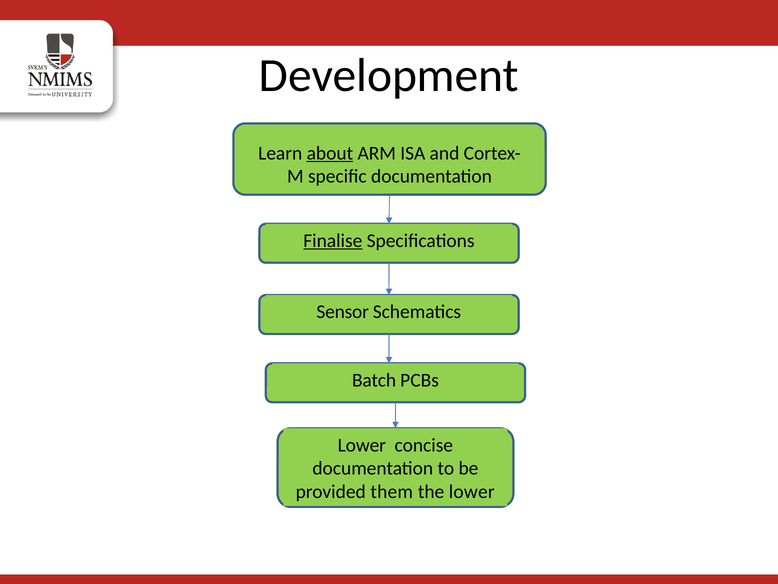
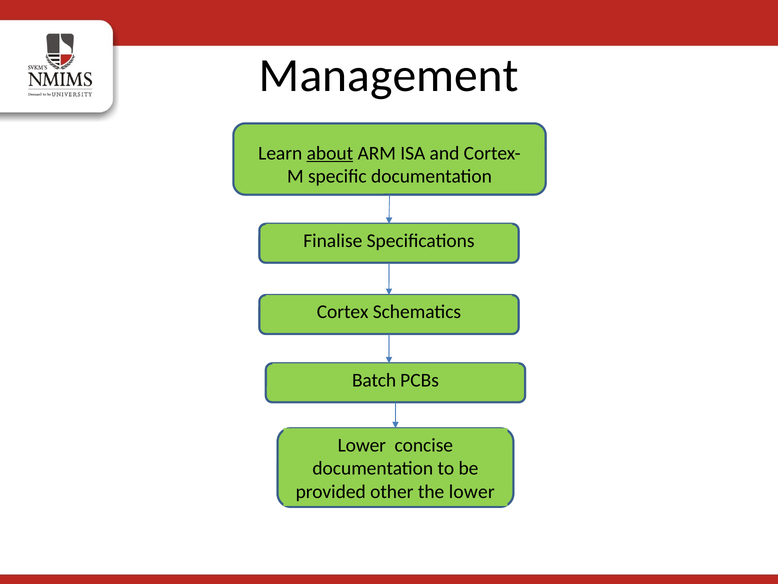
Development: Development -> Management (389, 75)
Finalise underline: present -> none (333, 240)
Sensor: Sensor -> Cortex (343, 312)
them: them -> other (392, 491)
